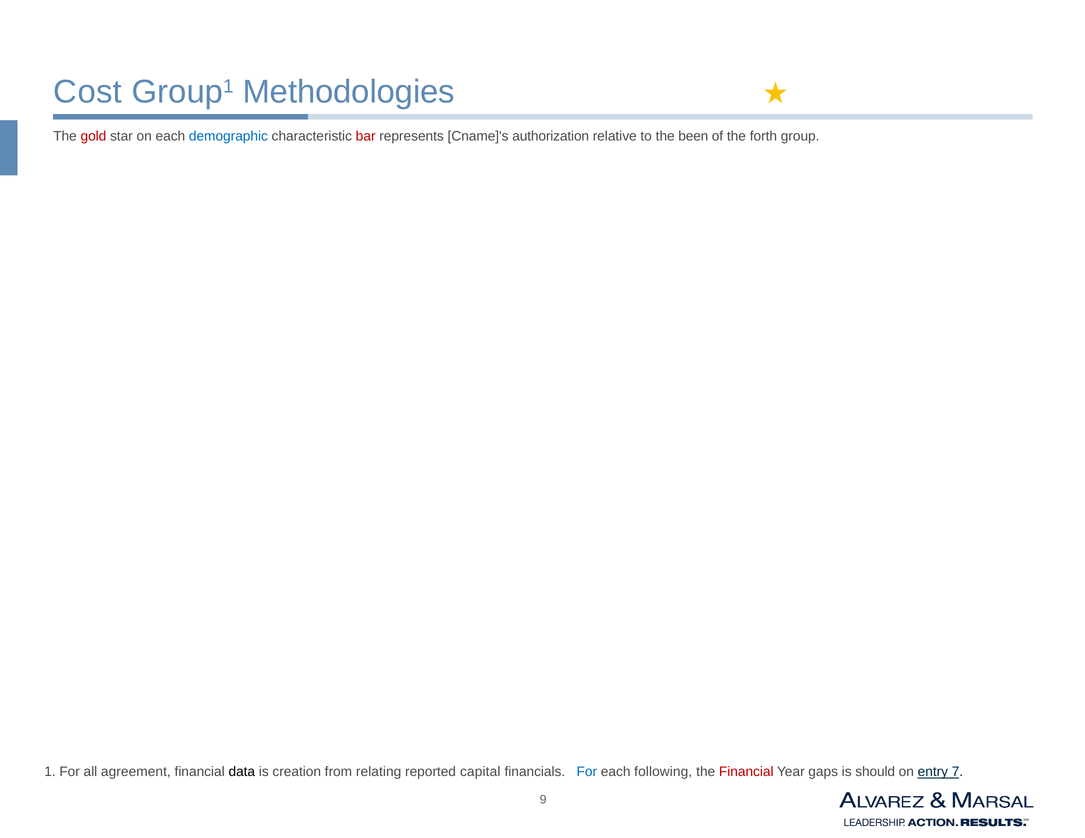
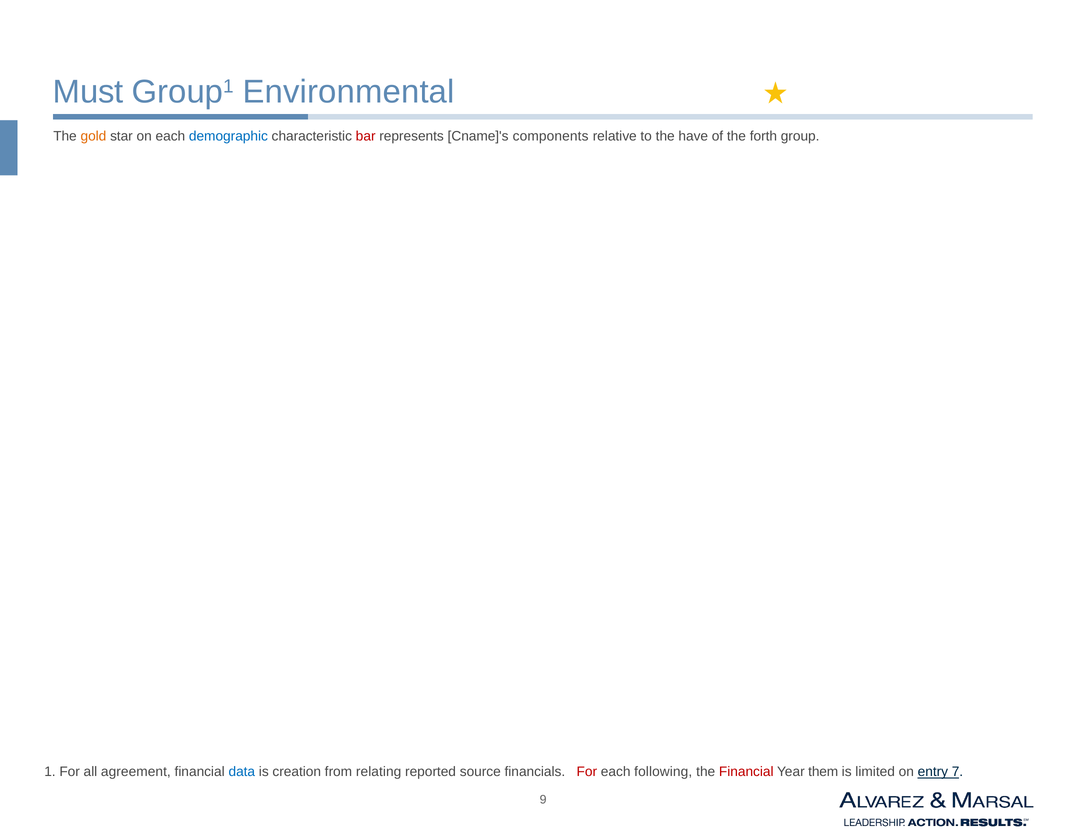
Cost: Cost -> Must (88, 92)
Methodologies: Methodologies -> Environmental (349, 92)
gold colour: red -> orange (93, 137)
authorization: authorization -> components (551, 137)
been: been -> have (693, 137)
data colour: black -> blue (242, 772)
capital: capital -> source (480, 772)
For colour: blue -> red (587, 772)
gaps: gaps -> them (823, 772)
should: should -> limited (875, 772)
